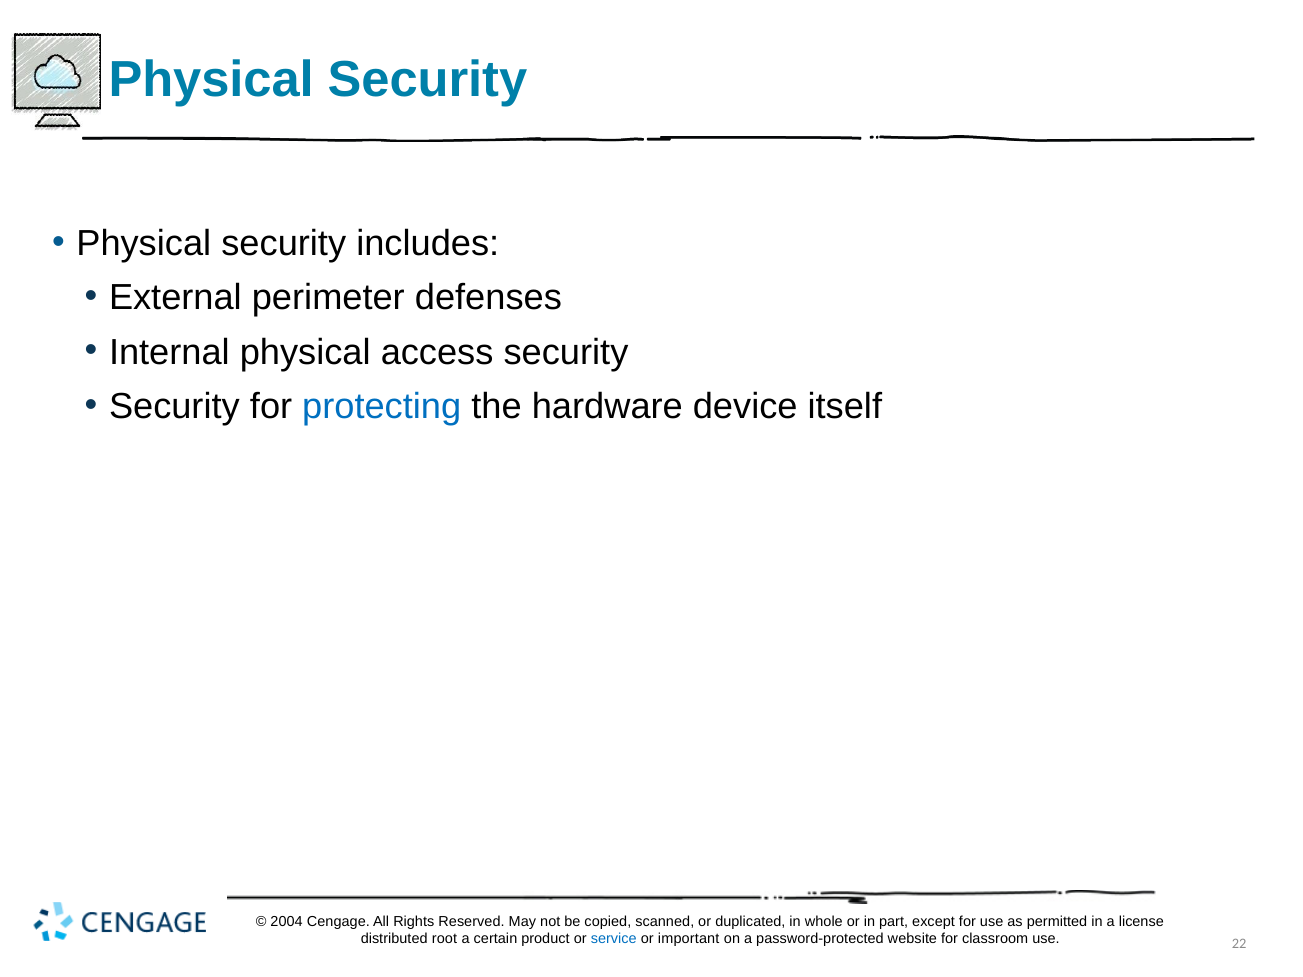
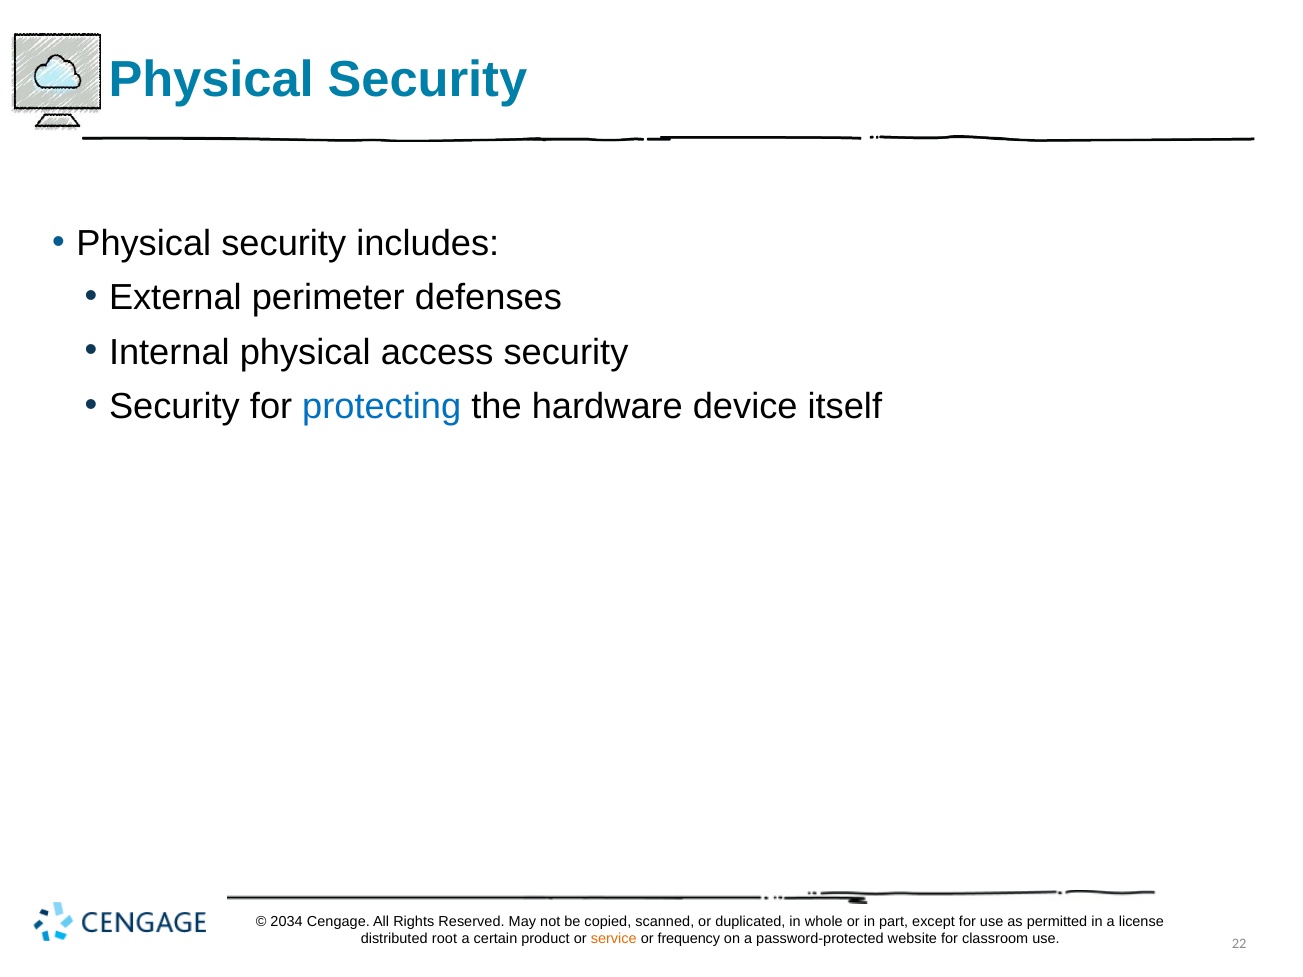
2004: 2004 -> 2034 (287, 922)
service colour: blue -> orange (614, 939)
important: important -> frequency (689, 939)
